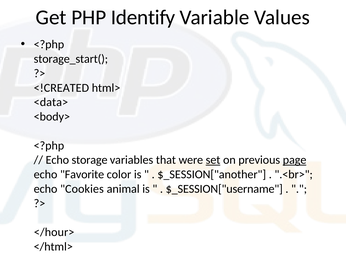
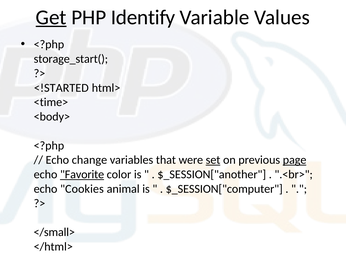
Get underline: none -> present (51, 17)
<!CREATED: <!CREATED -> <!STARTED (61, 88)
<data>: <data> -> <time> (51, 102)
storage: storage -> change (89, 160)
Favorite underline: none -> present (82, 174)
$_SESSION["username: $_SESSION["username -> $_SESSION["computer (224, 189)
</hour>: </hour> -> </small> (54, 232)
